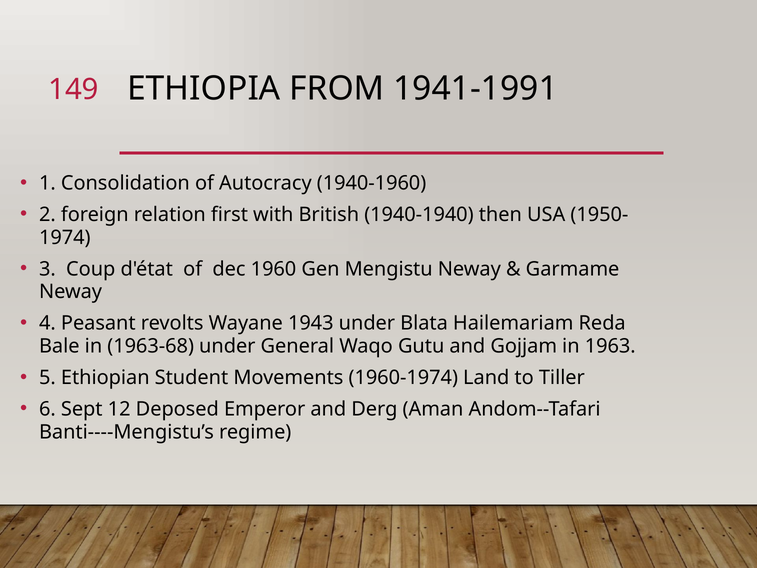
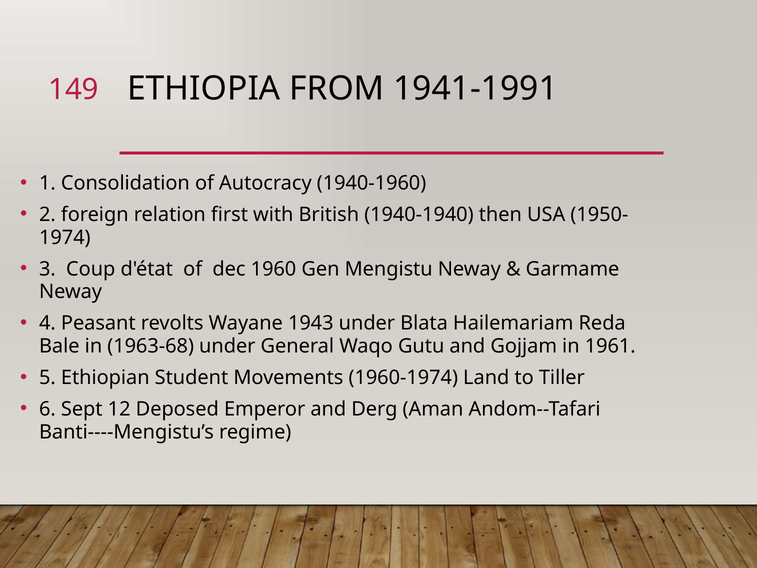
1963: 1963 -> 1961 (610, 346)
